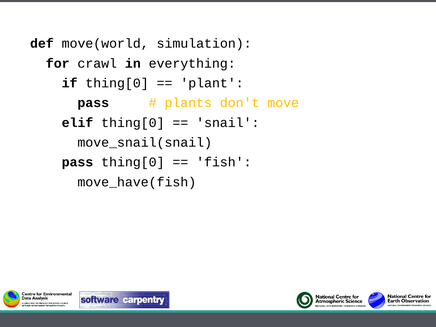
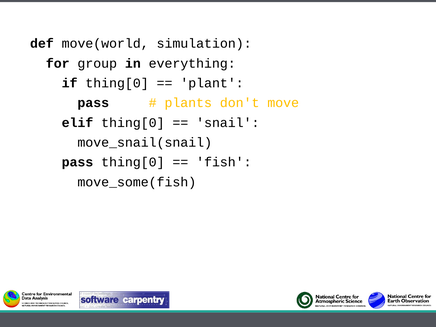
crawl: crawl -> group (97, 63)
move_have(fish: move_have(fish -> move_some(fish (137, 182)
